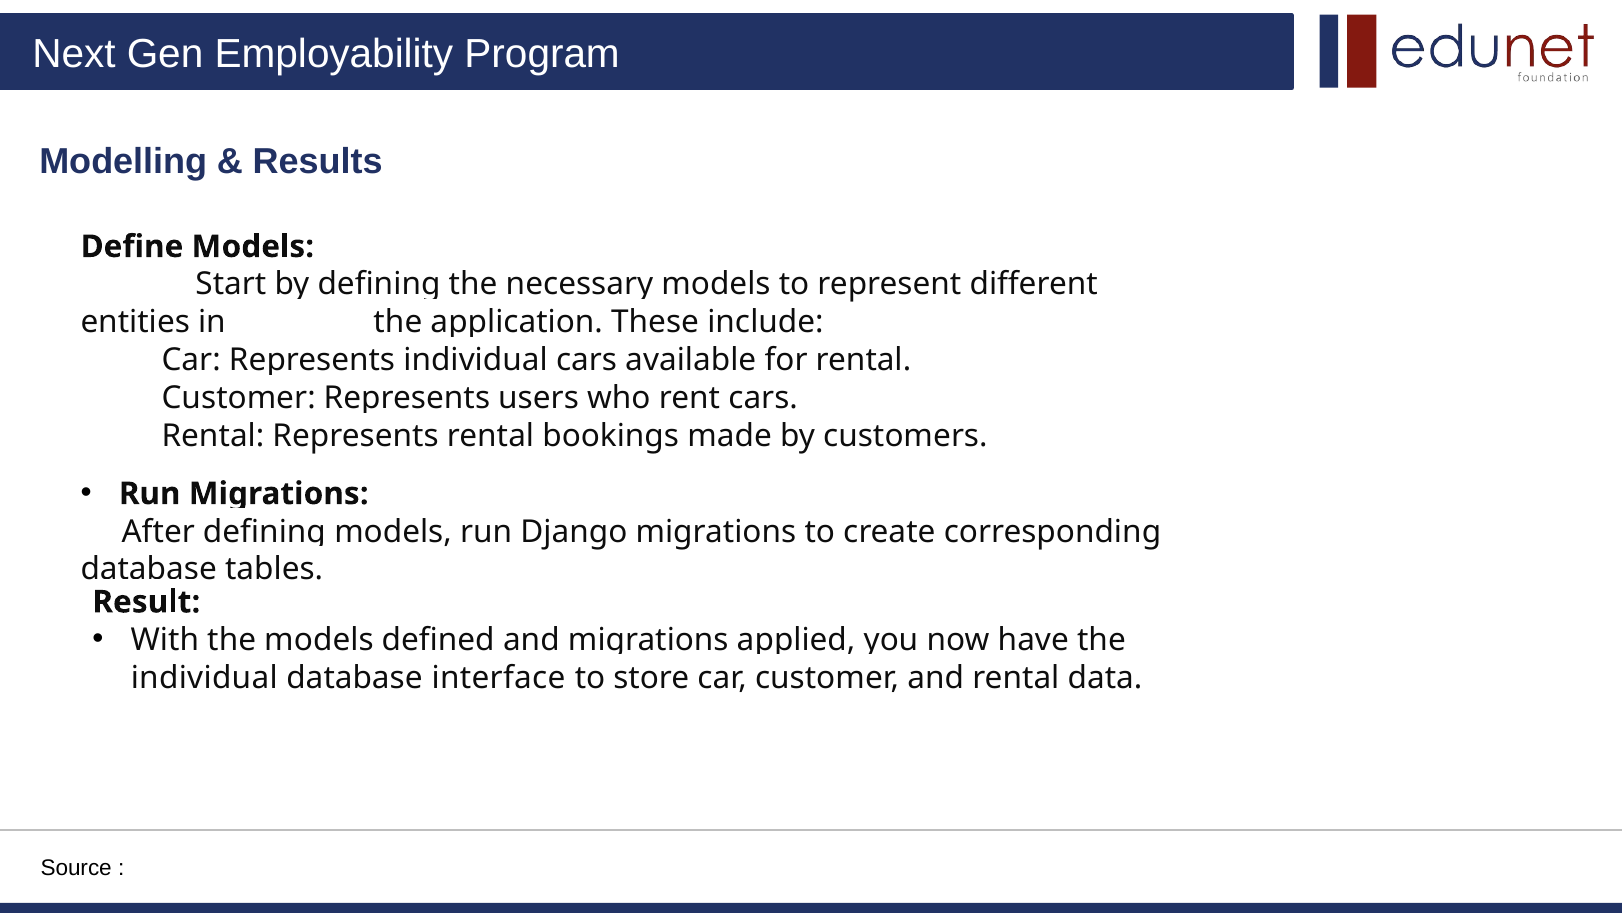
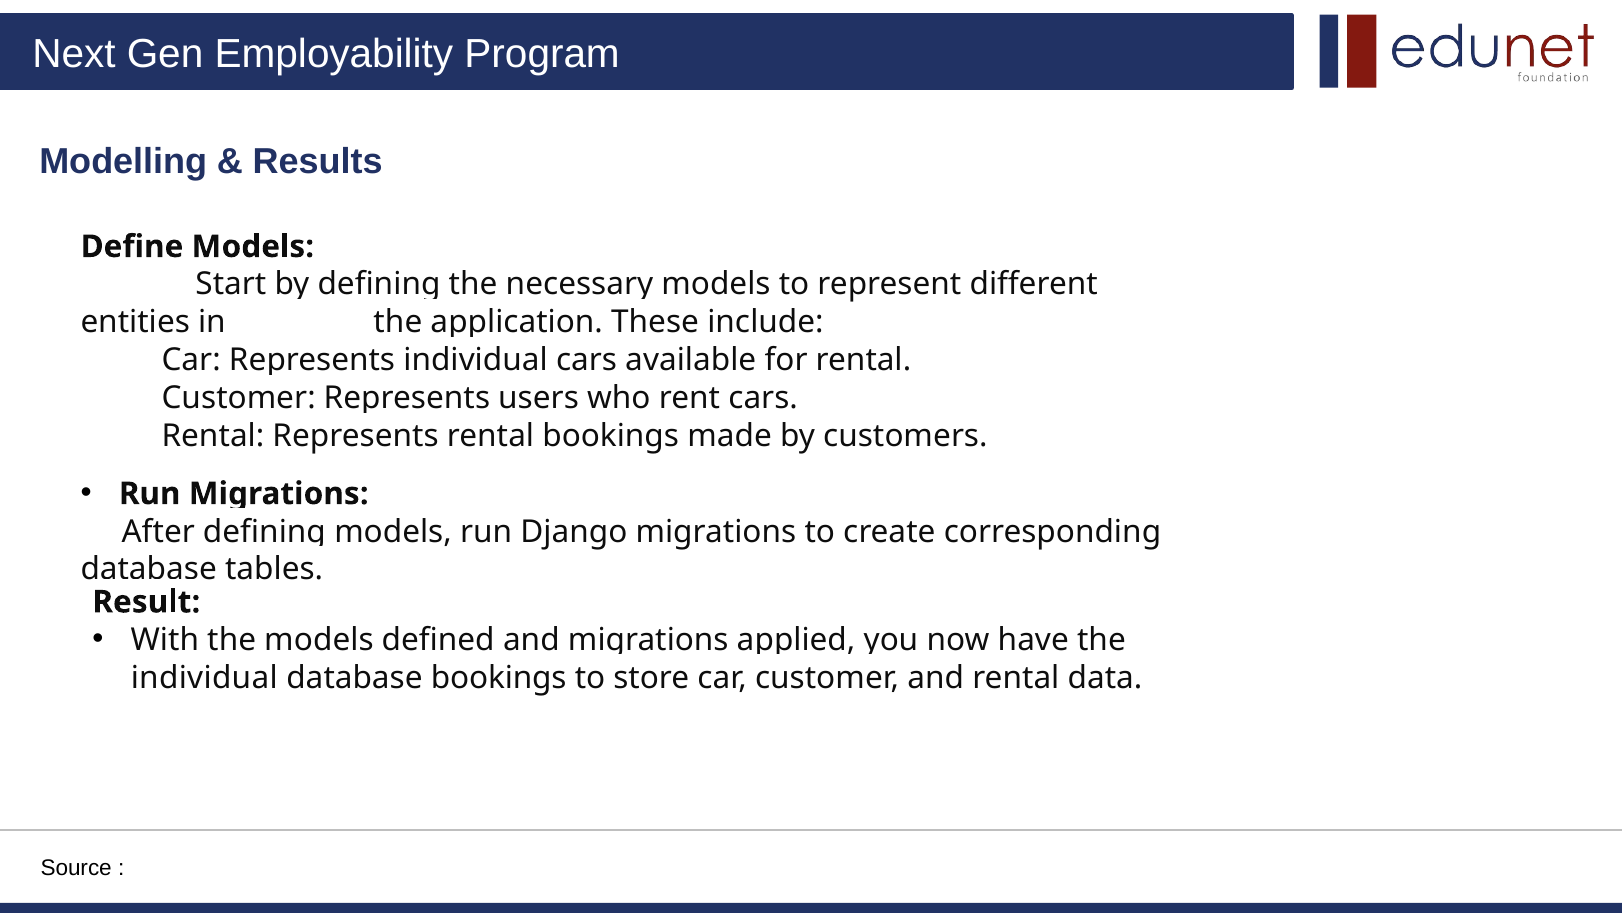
database interface: interface -> bookings (499, 677)
